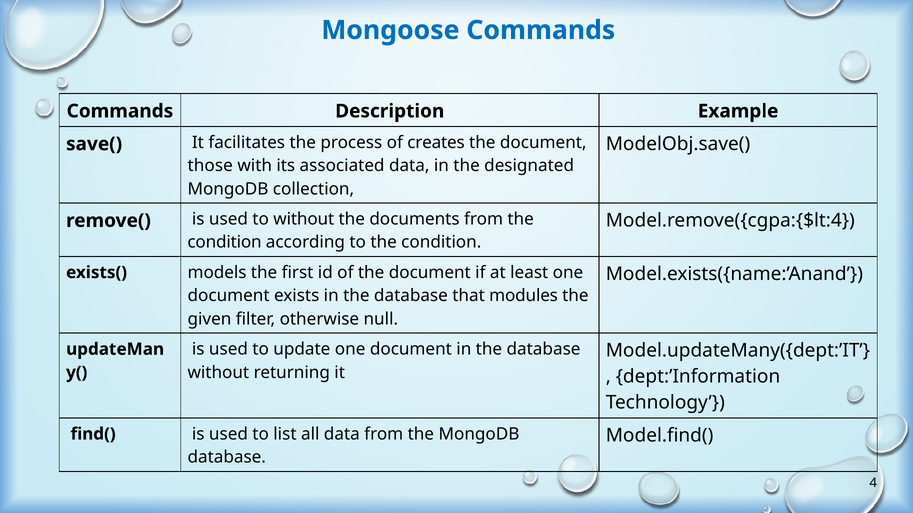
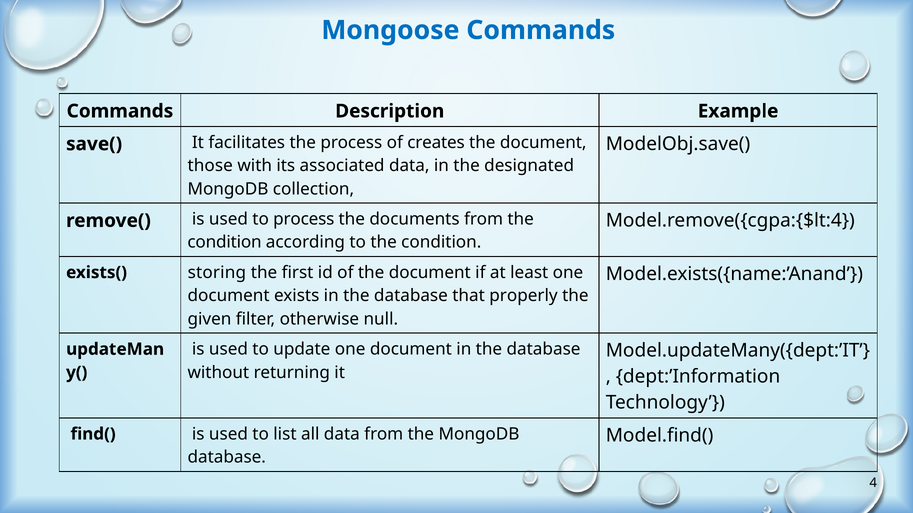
to without: without -> process (304, 219)
models: models -> storing (217, 273)
modules: modules -> properly (523, 296)
